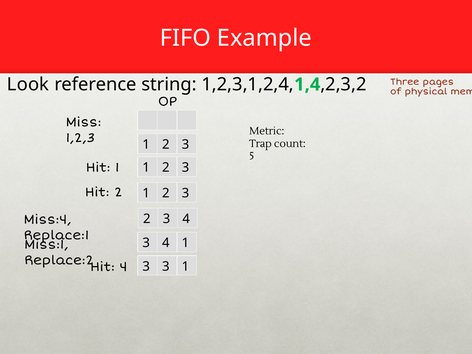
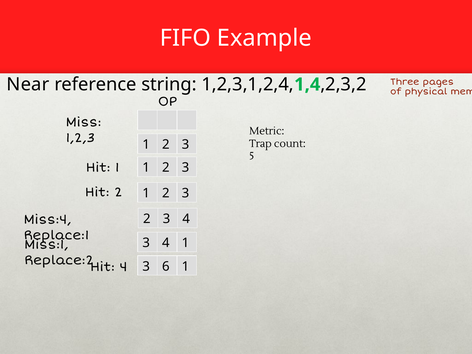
Look: Look -> Near (28, 84)
3 3: 3 -> 6 (166, 266)
